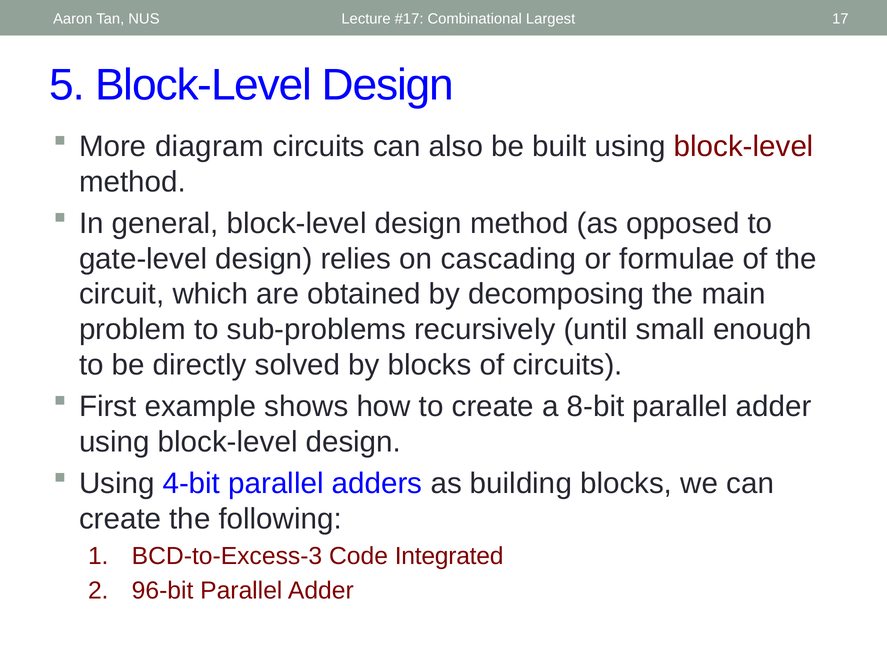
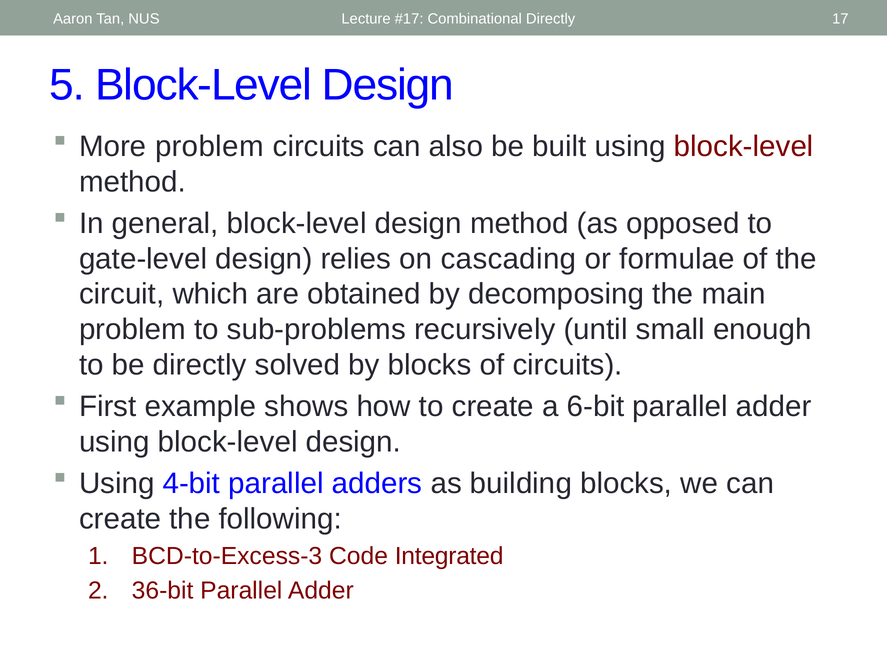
Combinational Largest: Largest -> Directly (551, 19)
More diagram: diagram -> problem (209, 147)
8-bit: 8-bit -> 6-bit (596, 407)
96-bit: 96-bit -> 36-bit (163, 591)
